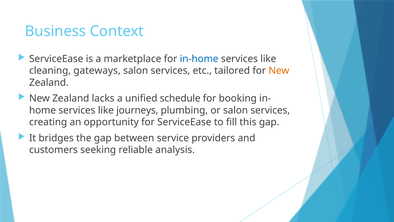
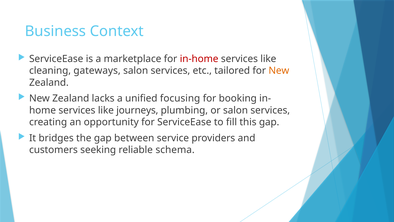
in-home colour: blue -> red (199, 59)
schedule: schedule -> focusing (180, 98)
analysis: analysis -> schema (175, 150)
